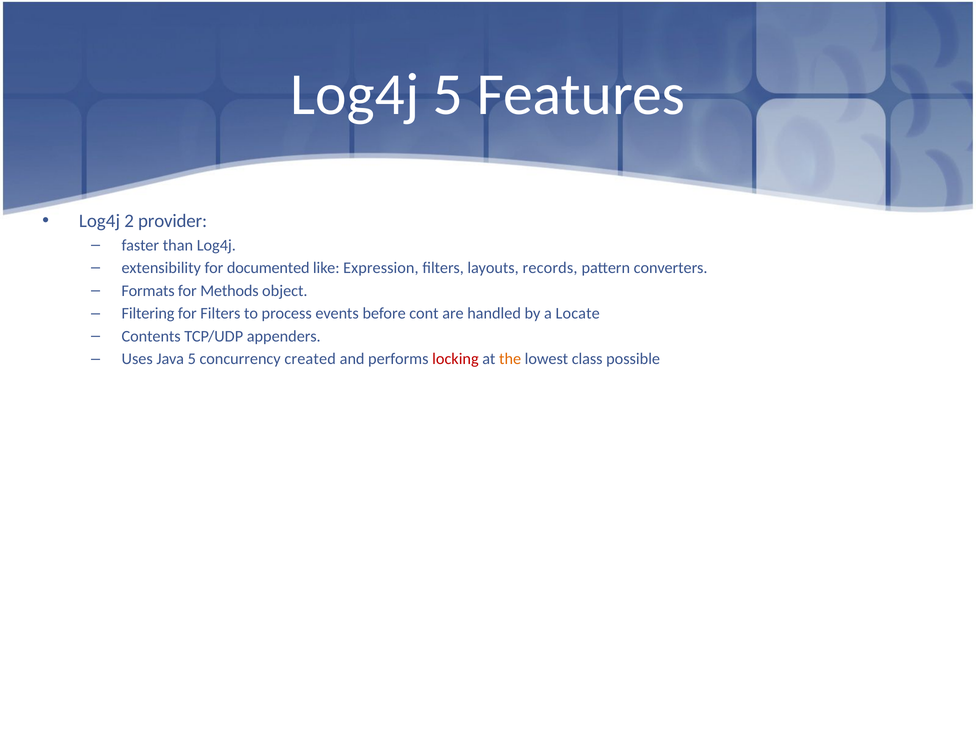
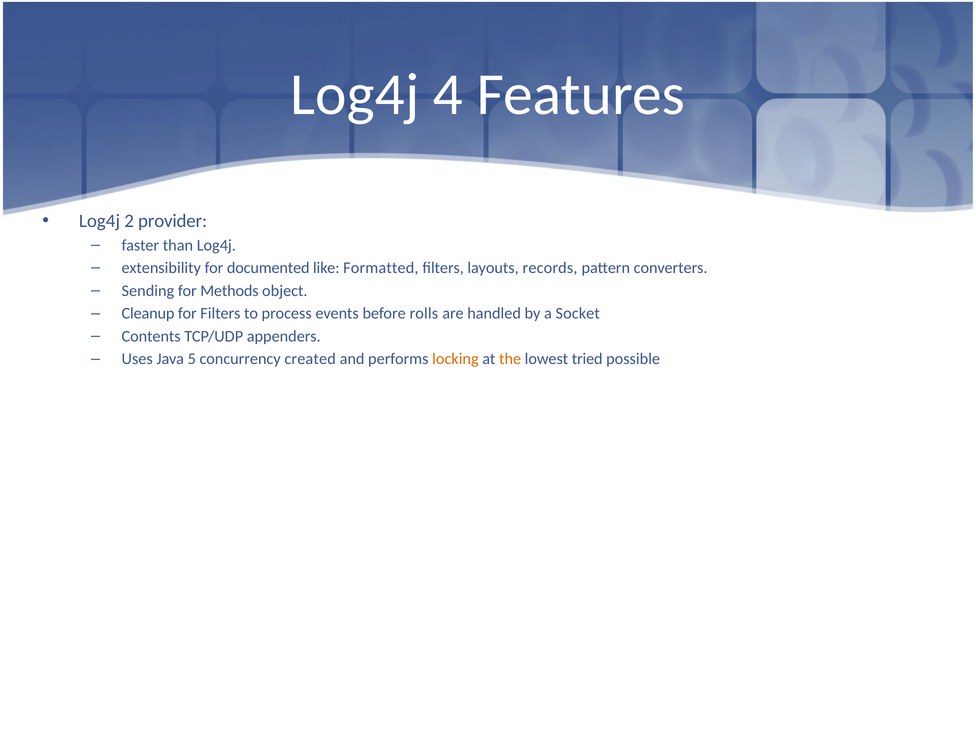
Log4j 5: 5 -> 4 (448, 94)
Expression: Expression -> Formatted (381, 268)
Formats: Formats -> Sending (148, 291)
Filtering: Filtering -> Cleanup (148, 314)
cont: cont -> rolls (424, 314)
Locate: Locate -> Socket (578, 314)
locking colour: red -> orange (455, 359)
class: class -> tried (587, 359)
